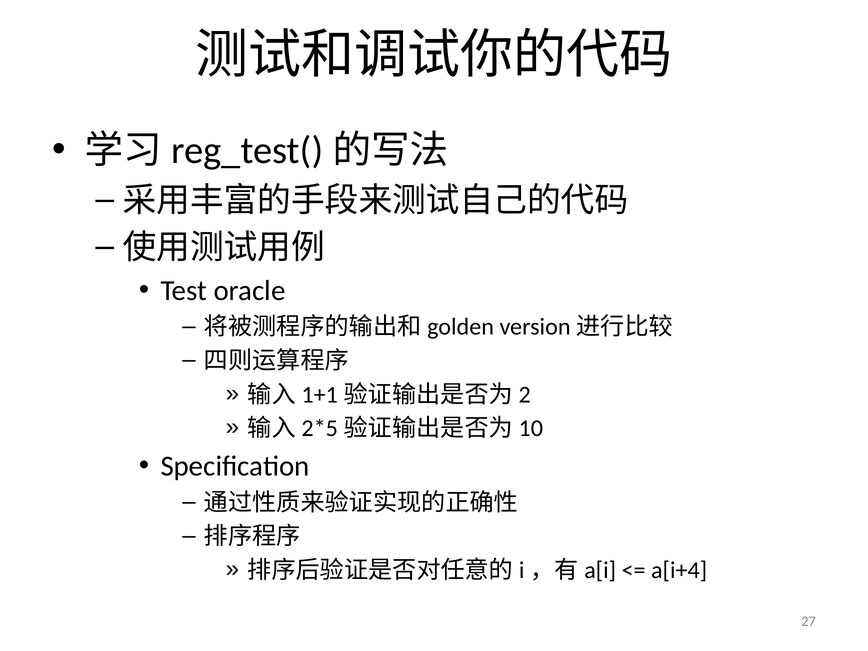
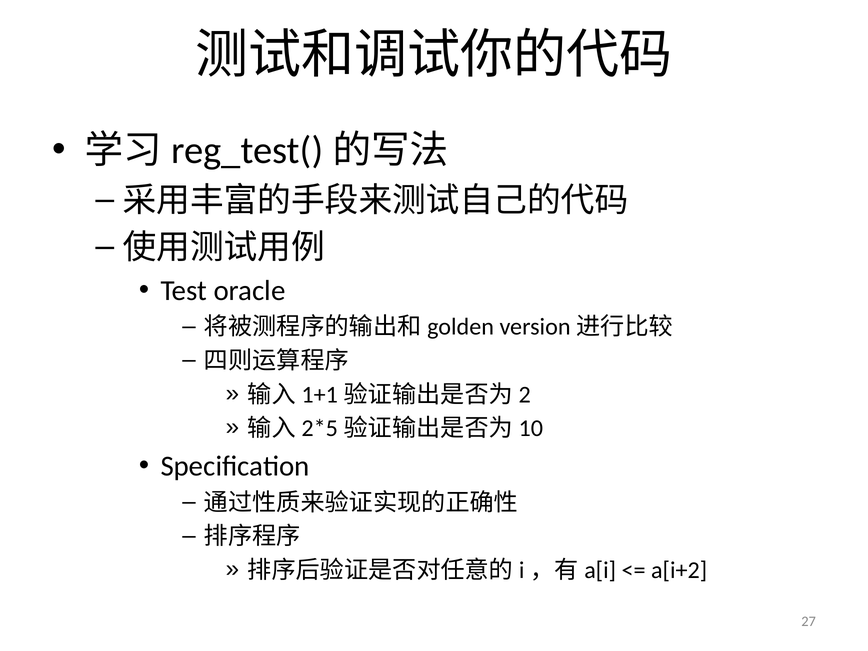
a[i+4: a[i+4 -> a[i+2 (679, 570)
